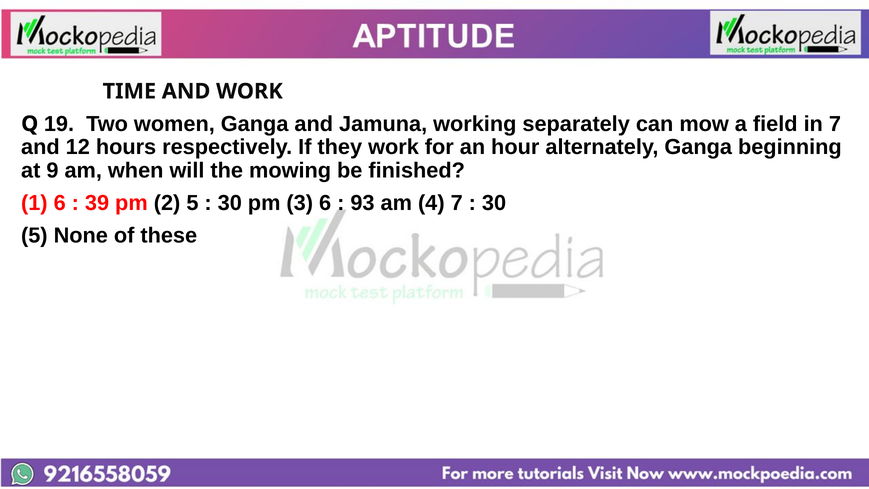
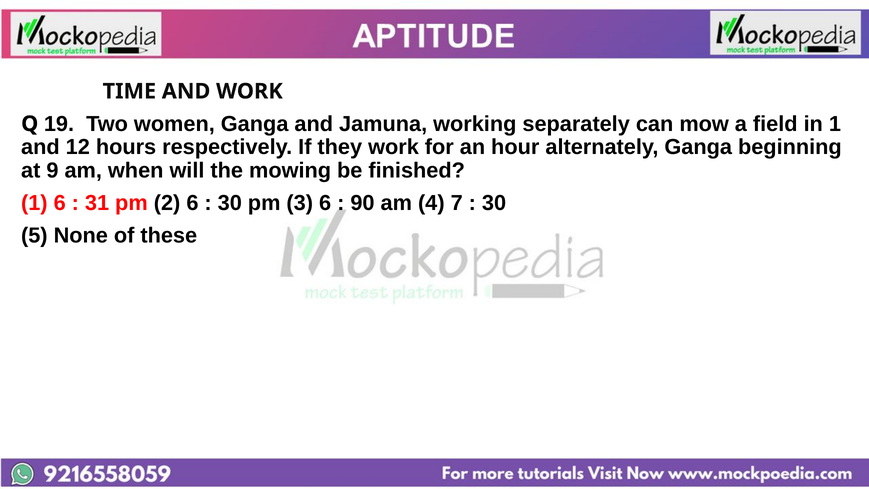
in 7: 7 -> 1 (835, 124)
39: 39 -> 31 (97, 203)
2 5: 5 -> 6 (192, 203)
93: 93 -> 90 (362, 203)
